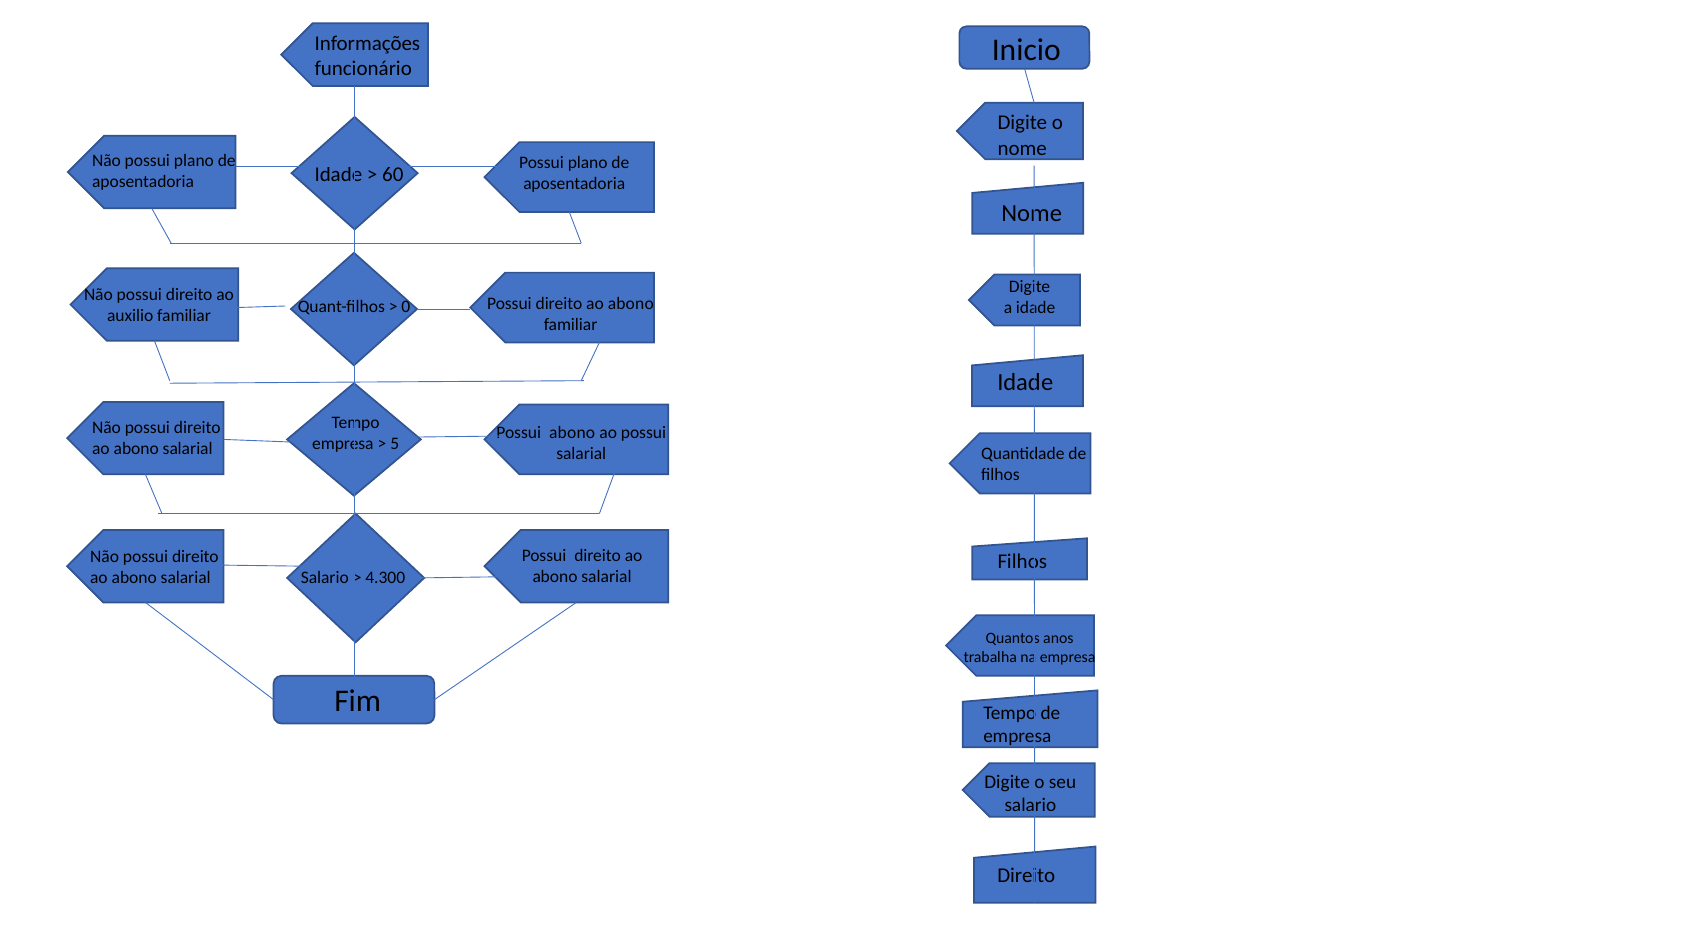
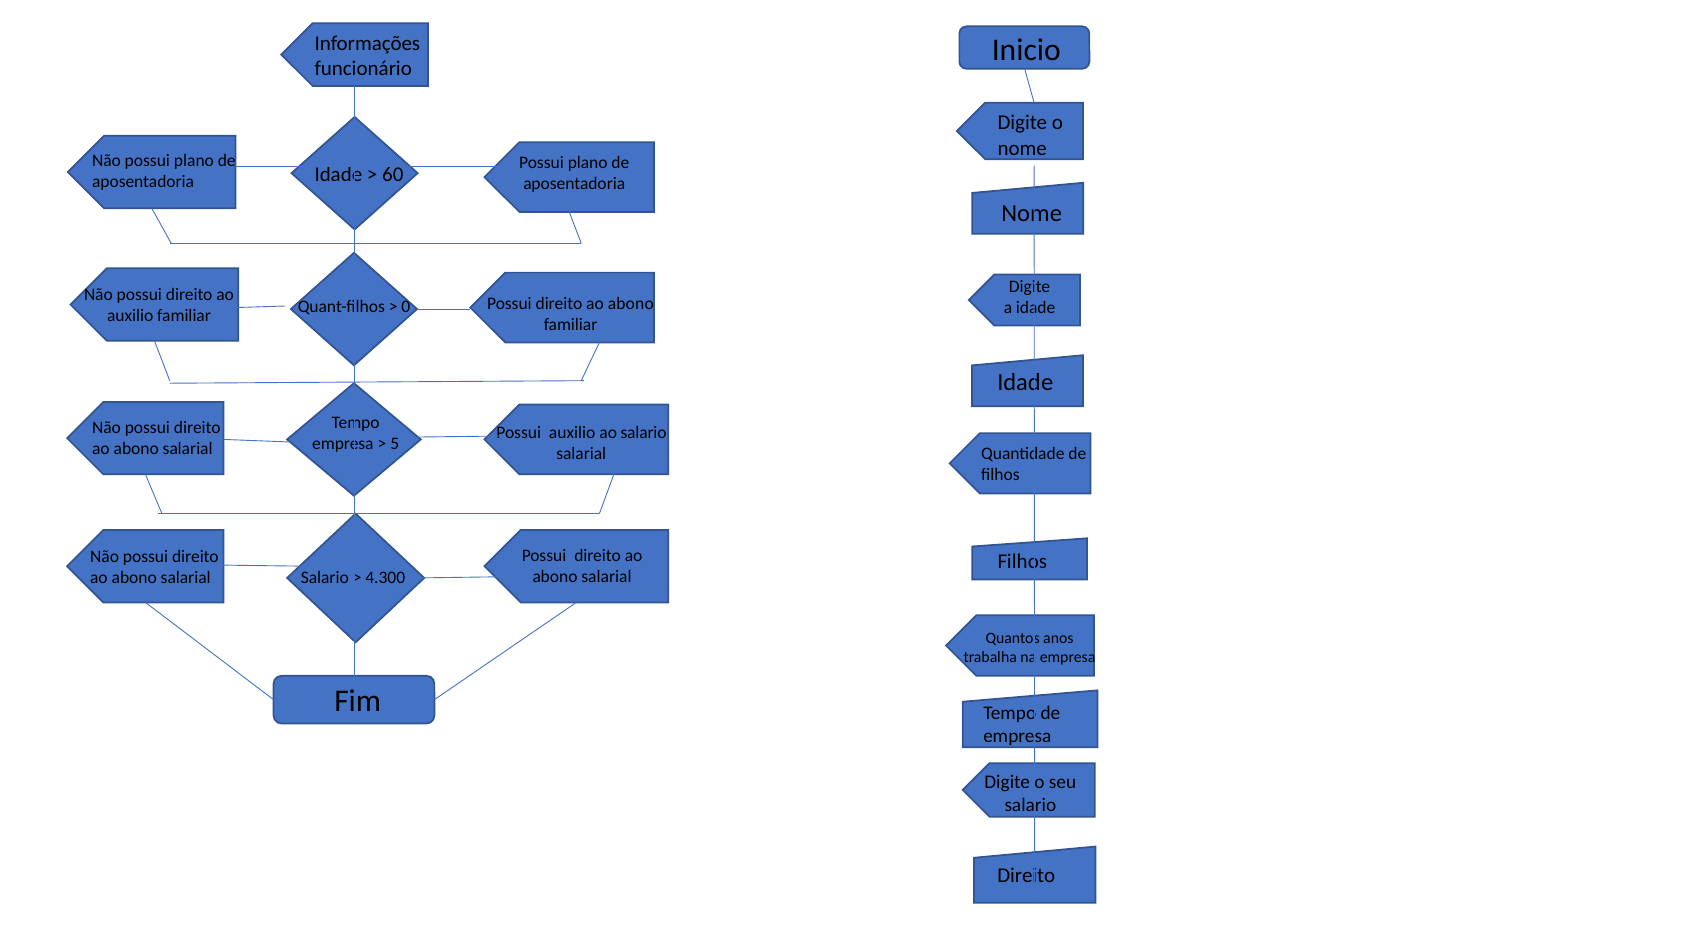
Possui abono: abono -> auxilio (572, 432)
ao possui: possui -> salario (644, 432)
